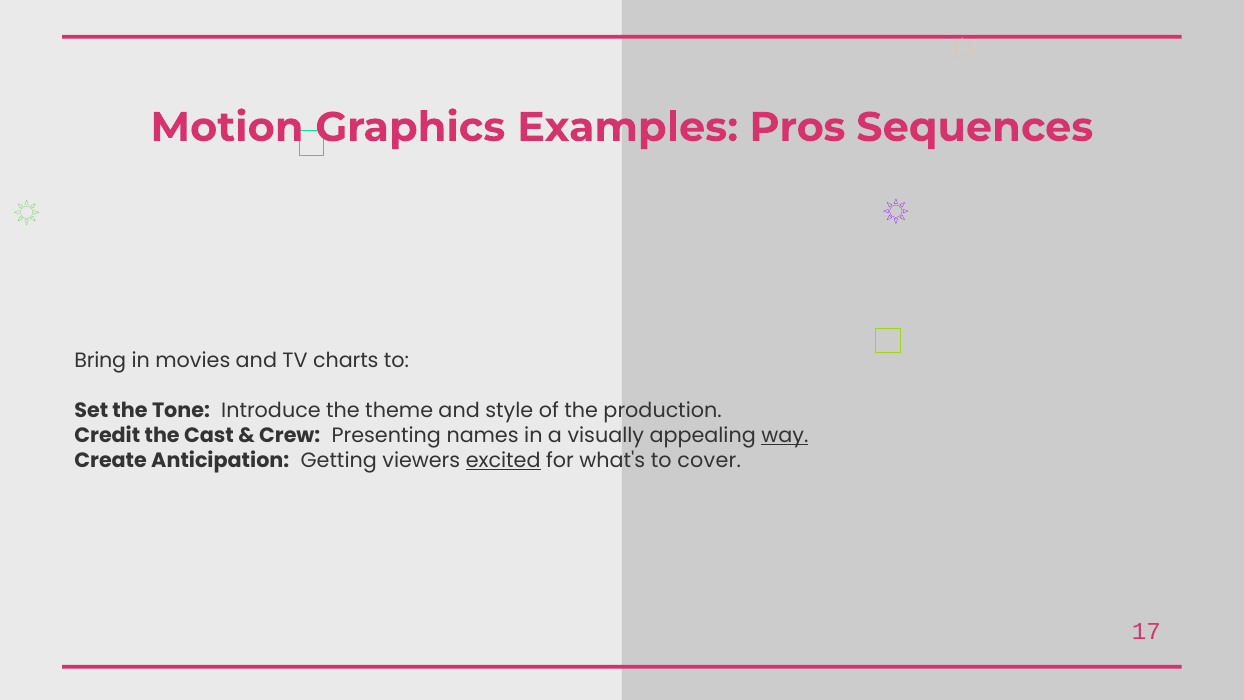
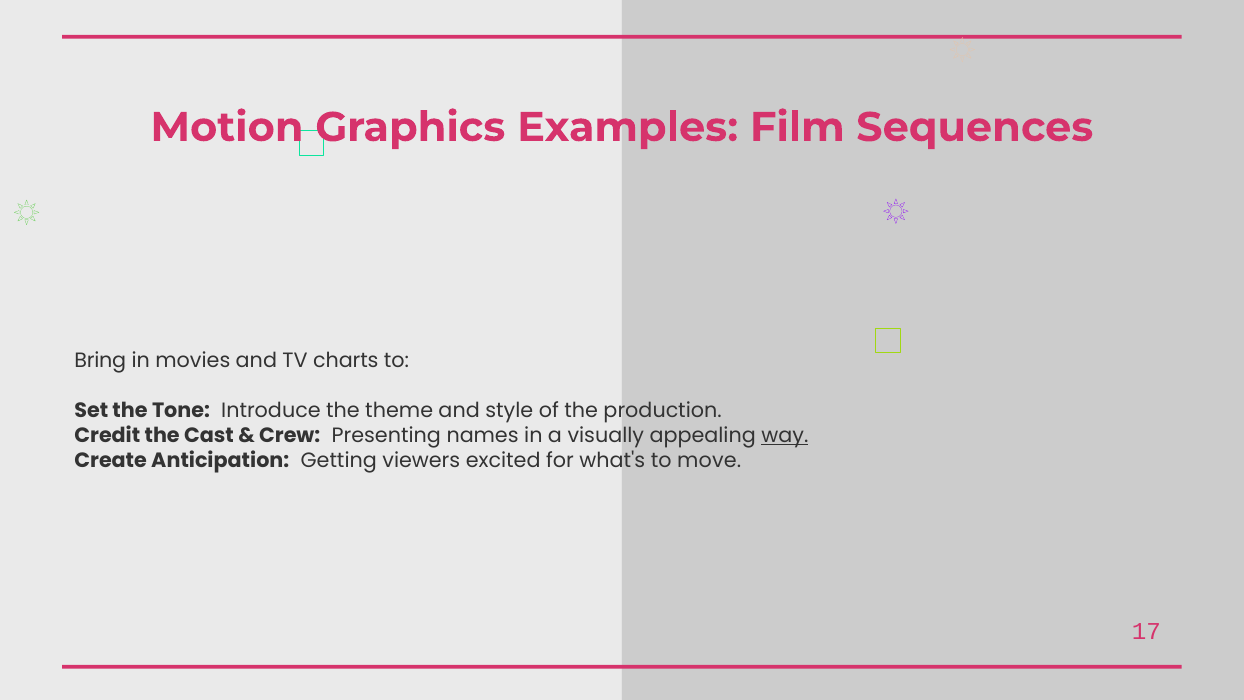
Pros: Pros -> Film (797, 127)
excited underline: present -> none (503, 460)
cover: cover -> move (709, 460)
